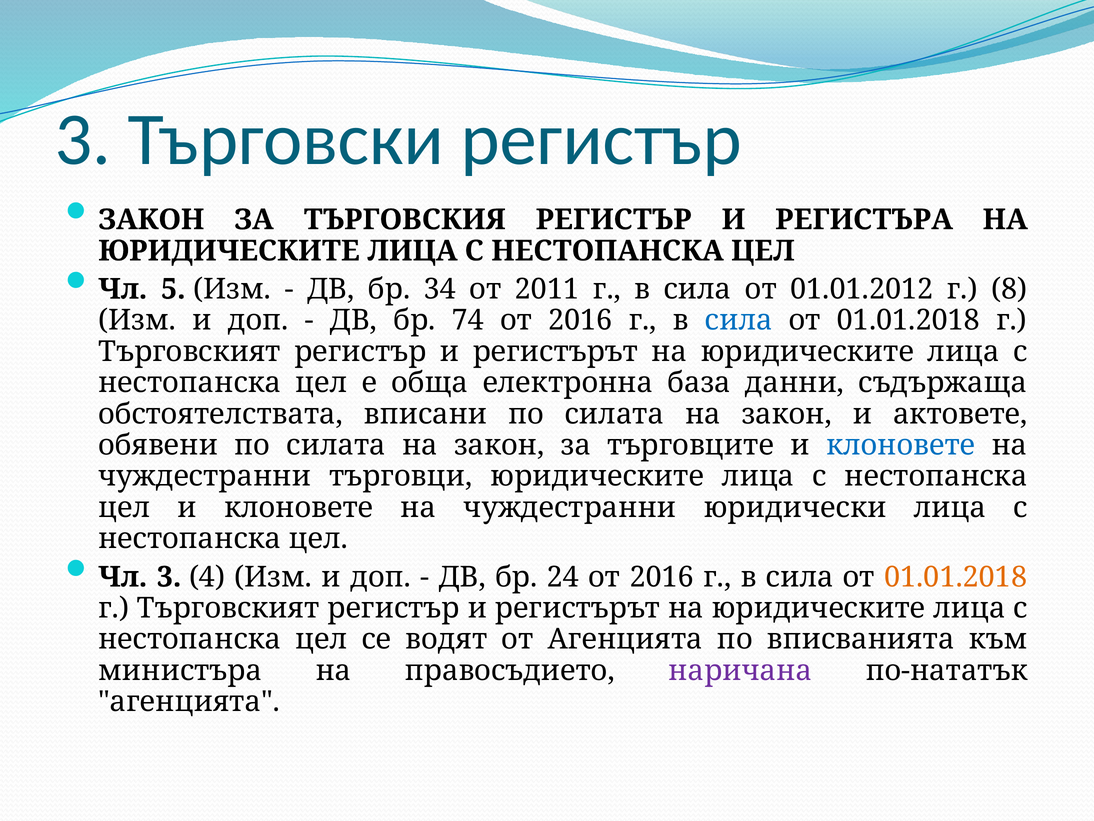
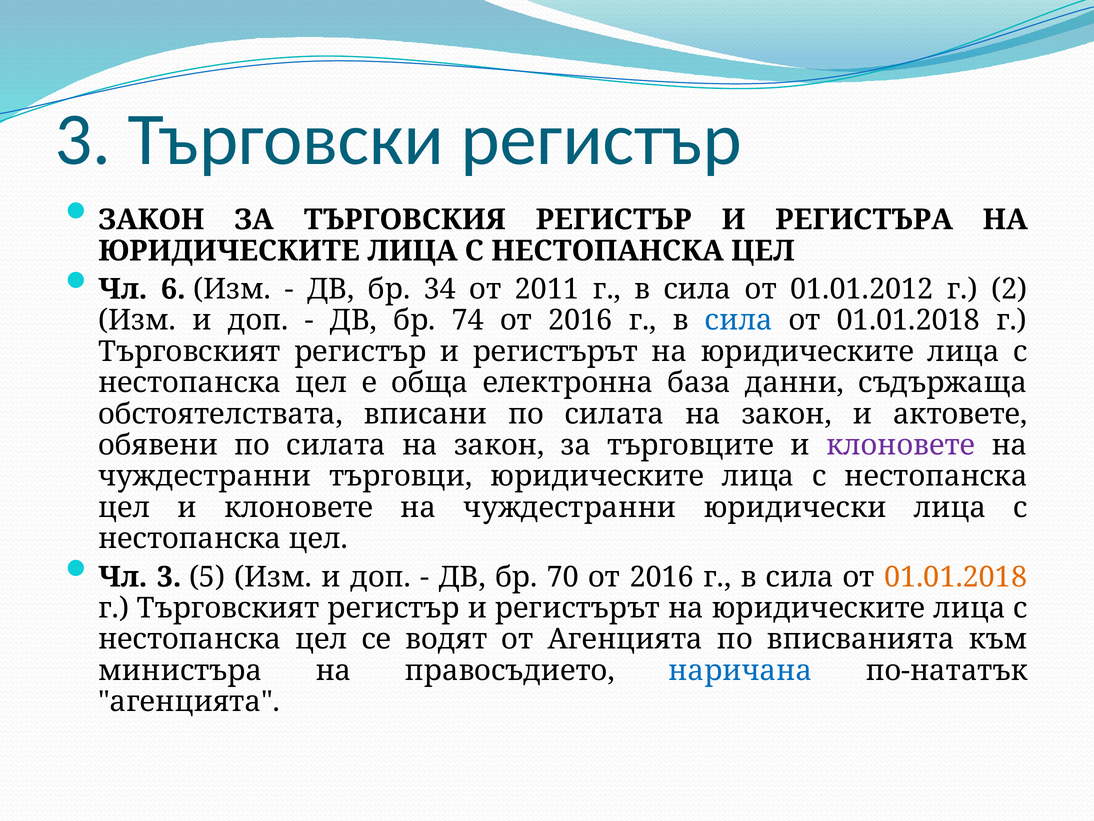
5: 5 -> 6 (173, 289)
8: 8 -> 2 (1009, 289)
клоновете colour: blue -> purple (901, 445)
4: 4 -> 5 (207, 577)
24: 24 -> 70 (563, 577)
наричана colour: purple -> blue (740, 670)
